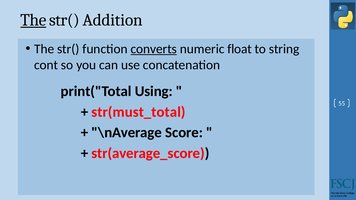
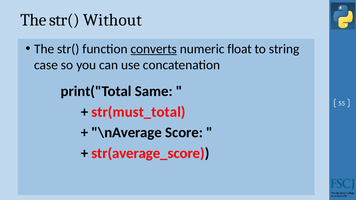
The underline: present -> none (33, 20)
Addition: Addition -> Without (113, 20)
cont: cont -> case (46, 65)
Using: Using -> Same (154, 91)
